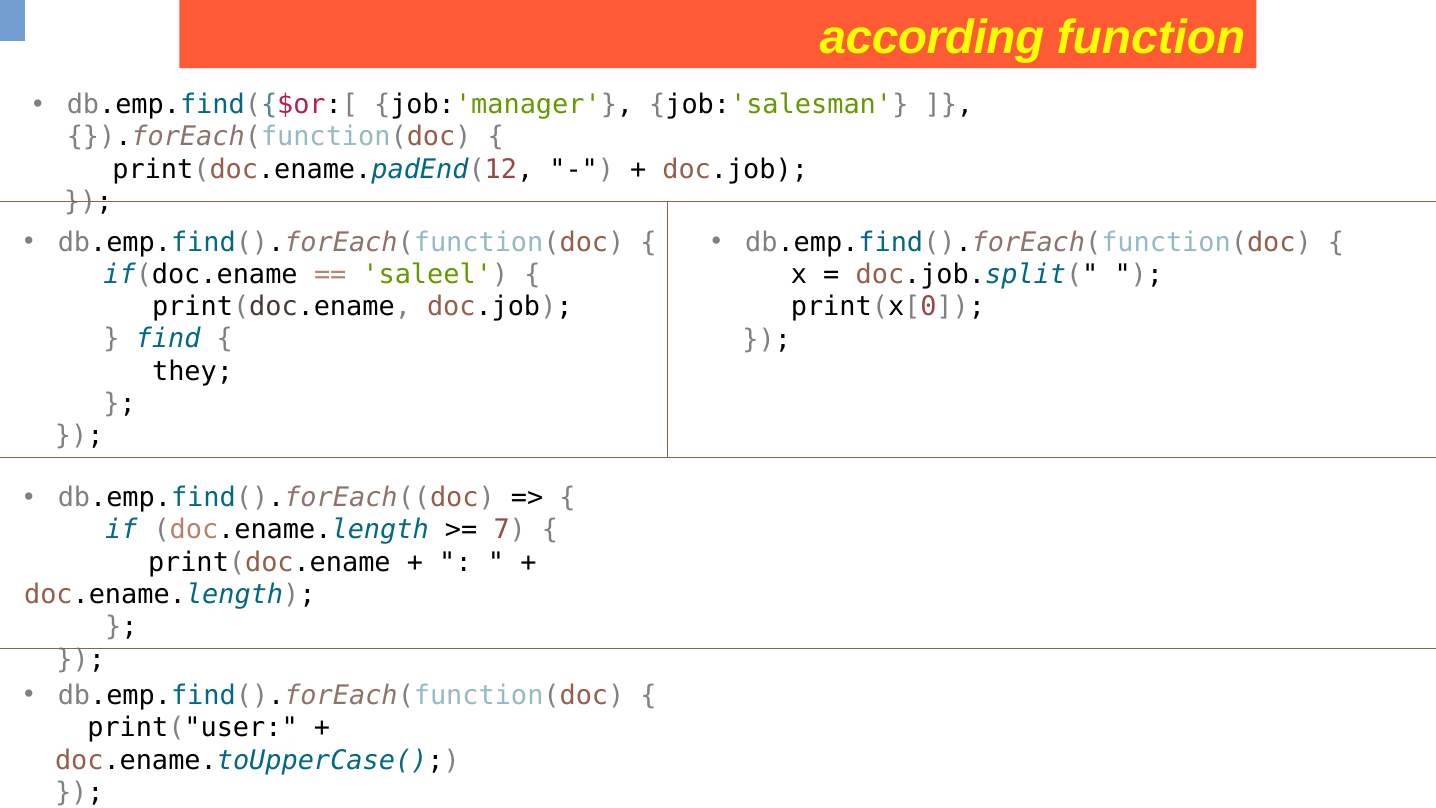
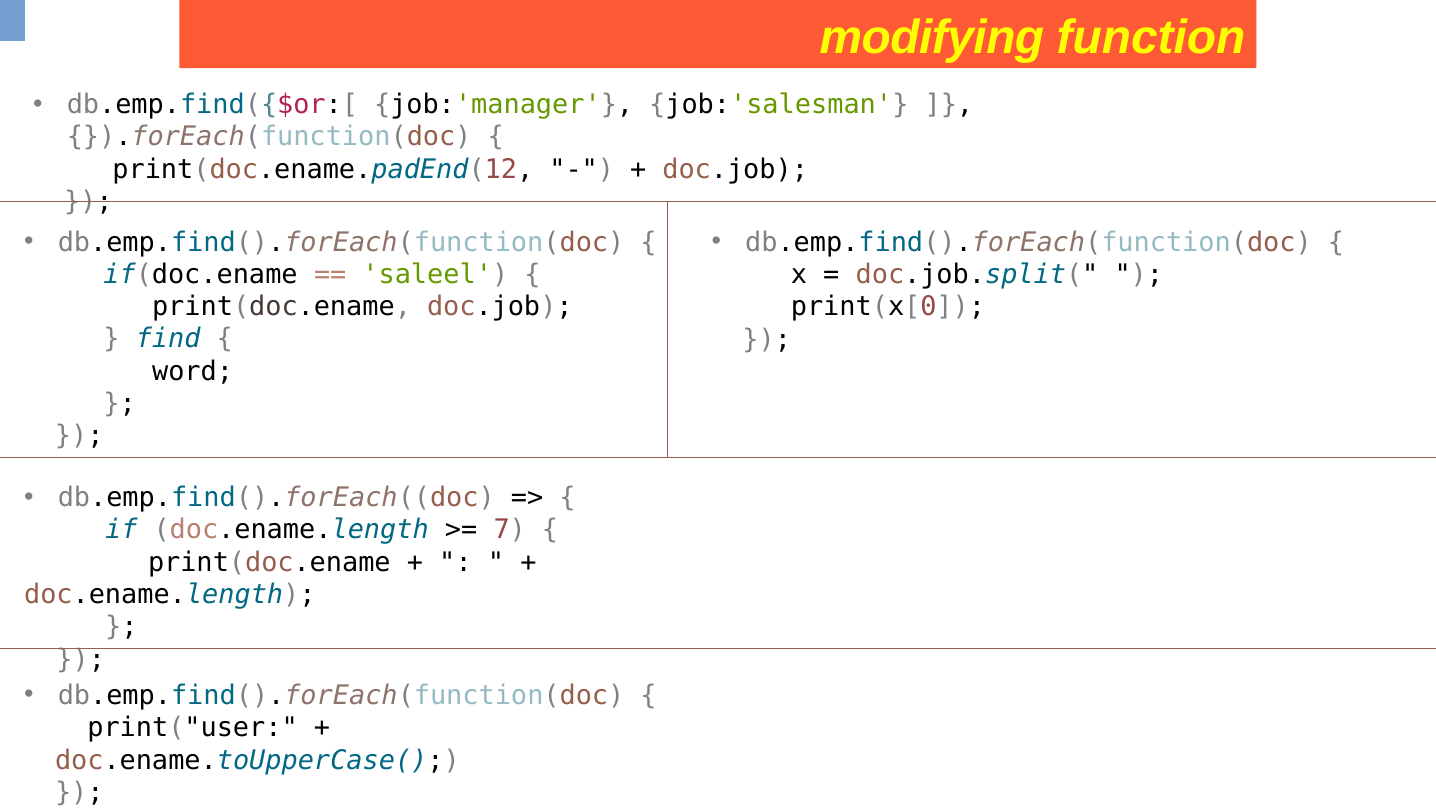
according: according -> modifying (932, 37)
they: they -> word (193, 371)
